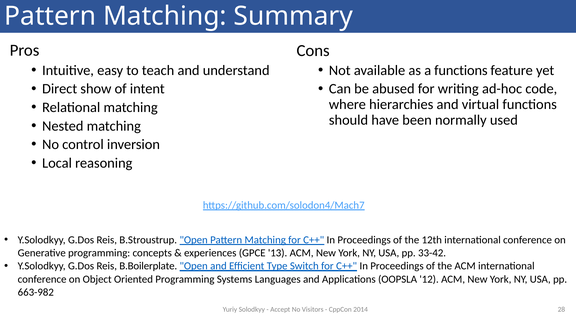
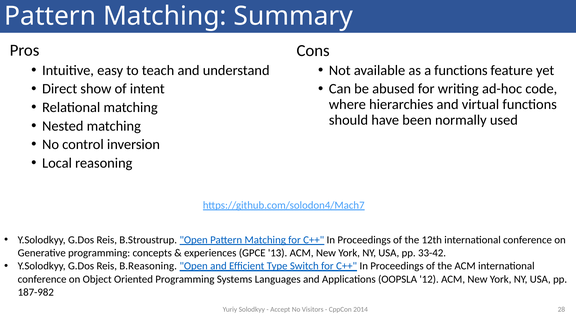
B.Boilerplate: B.Boilerplate -> B.Reasoning (148, 266)
663-982: 663-982 -> 187-982 (36, 292)
